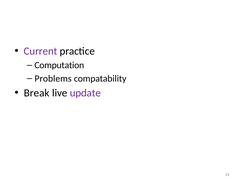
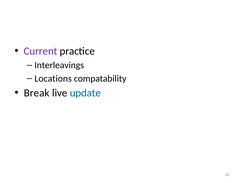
Computation: Computation -> Interleavings (59, 65)
Problems: Problems -> Locations (53, 78)
update colour: purple -> blue (85, 93)
